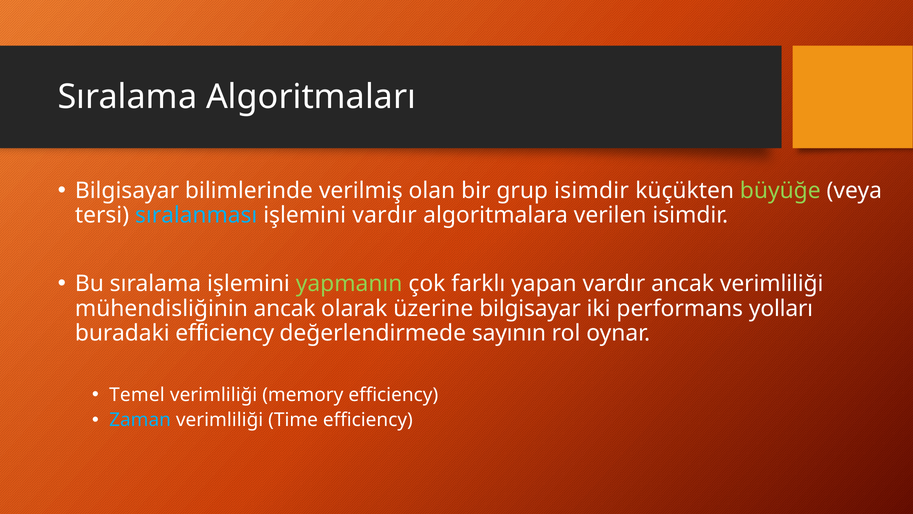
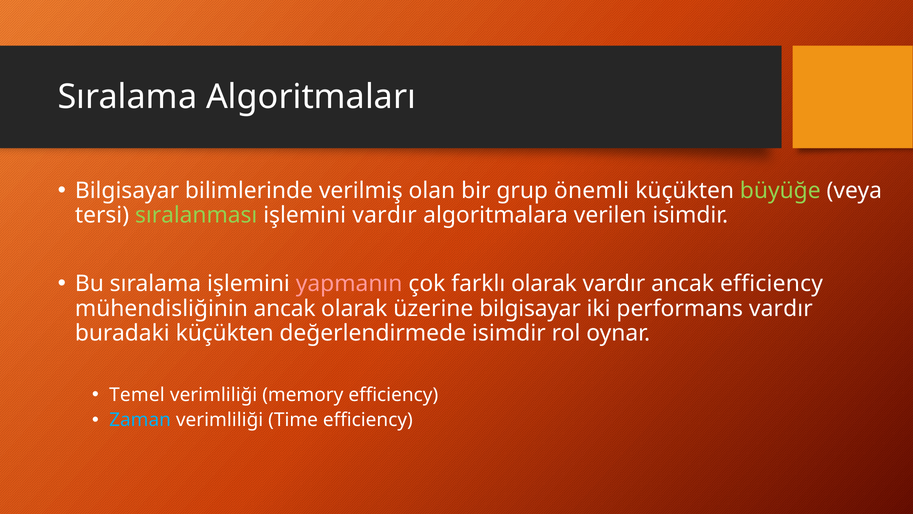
grup isimdir: isimdir -> önemli (592, 191)
sıralanması colour: light blue -> light green (196, 215)
yapmanın colour: light green -> pink (349, 284)
farklı yapan: yapan -> olarak (544, 284)
ancak verimliliği: verimliliği -> efficiency (772, 284)
performans yolları: yolları -> vardır (781, 308)
buradaki efficiency: efficiency -> küçükten (225, 333)
değerlendirmede sayının: sayının -> isimdir (509, 333)
